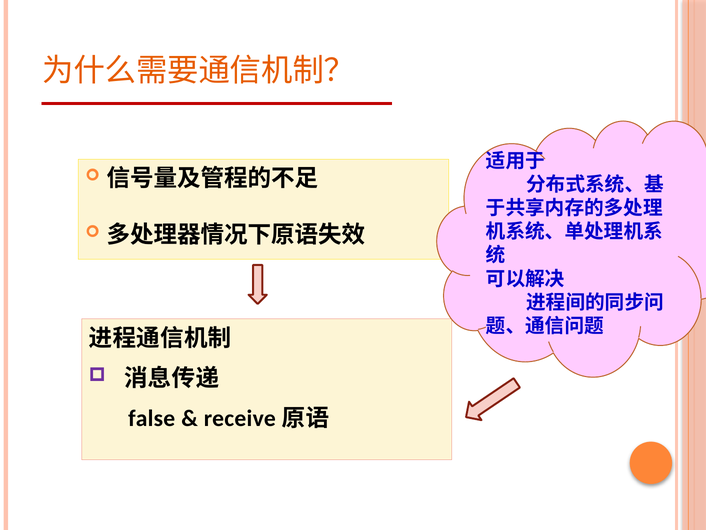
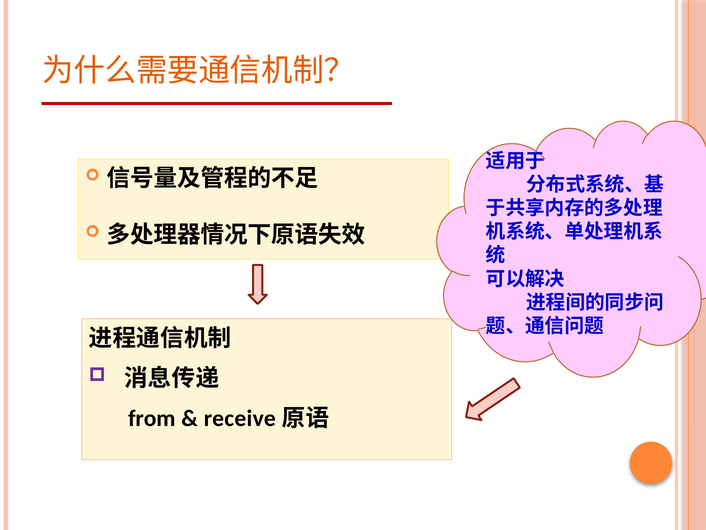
false: false -> from (152, 418)
